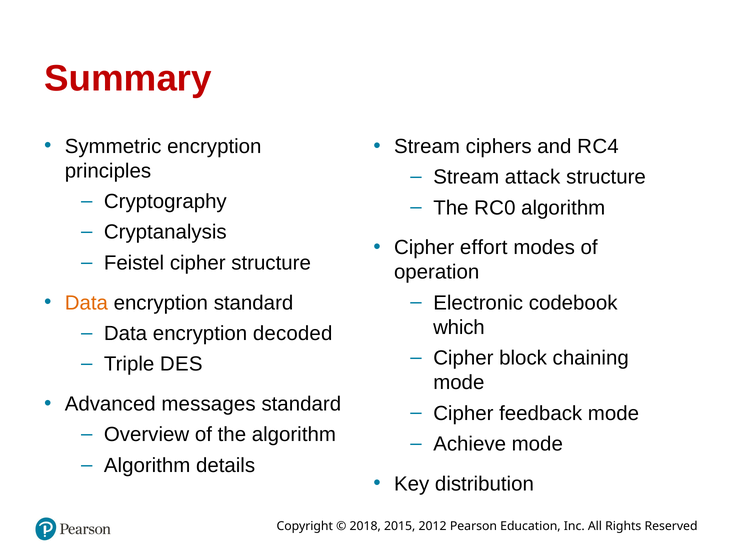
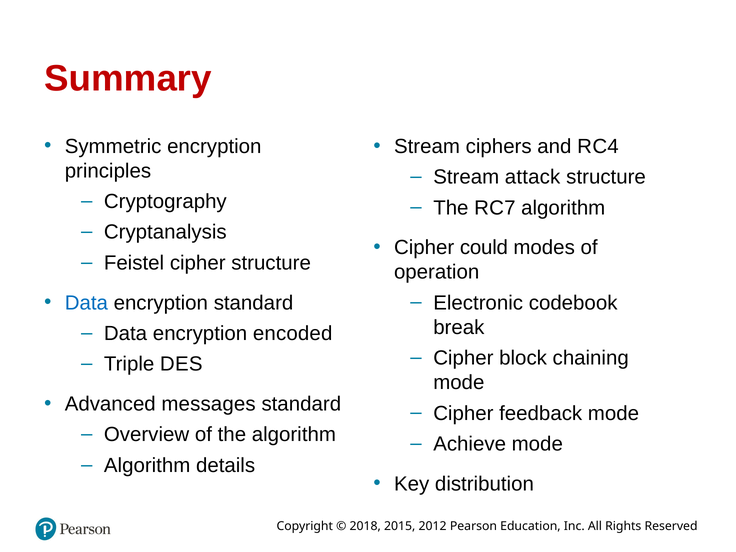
0: 0 -> 7 (510, 208)
effort: effort -> could (484, 248)
Data colour: orange -> blue (86, 303)
which: which -> break (459, 327)
decoded: decoded -> encoded (293, 333)
